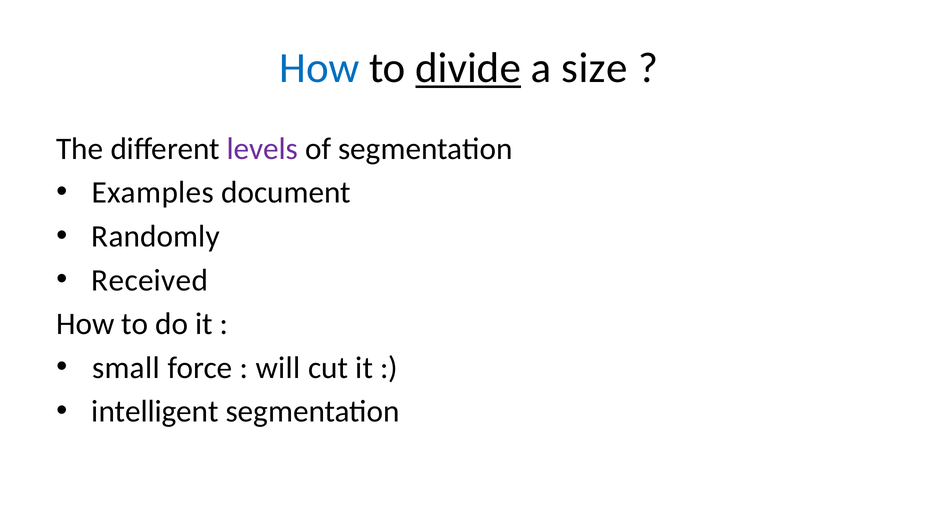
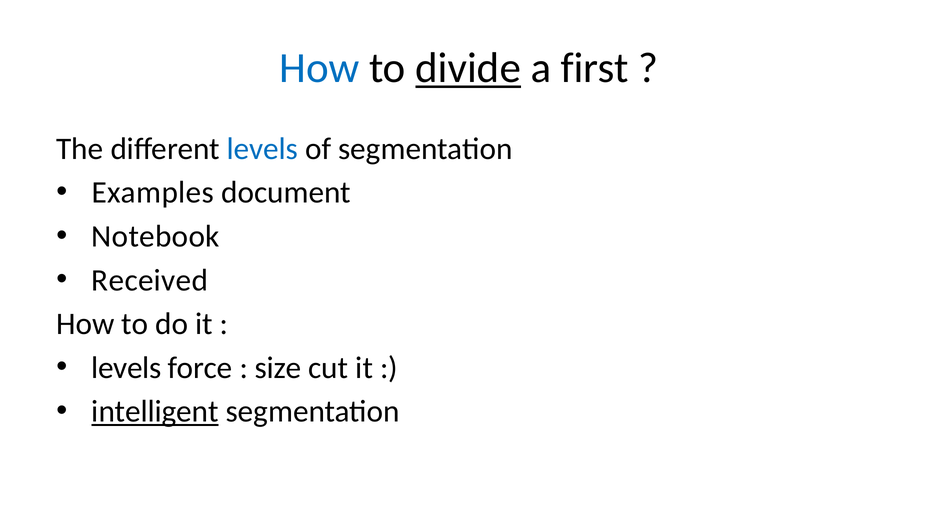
size: size -> first (595, 68)
levels colour: purple -> blue (262, 149)
Randomly: Randomly -> Notebook (156, 236)
small: small -> levels (126, 368)
will: will -> size (278, 368)
intelligent underline: none -> present (155, 411)
